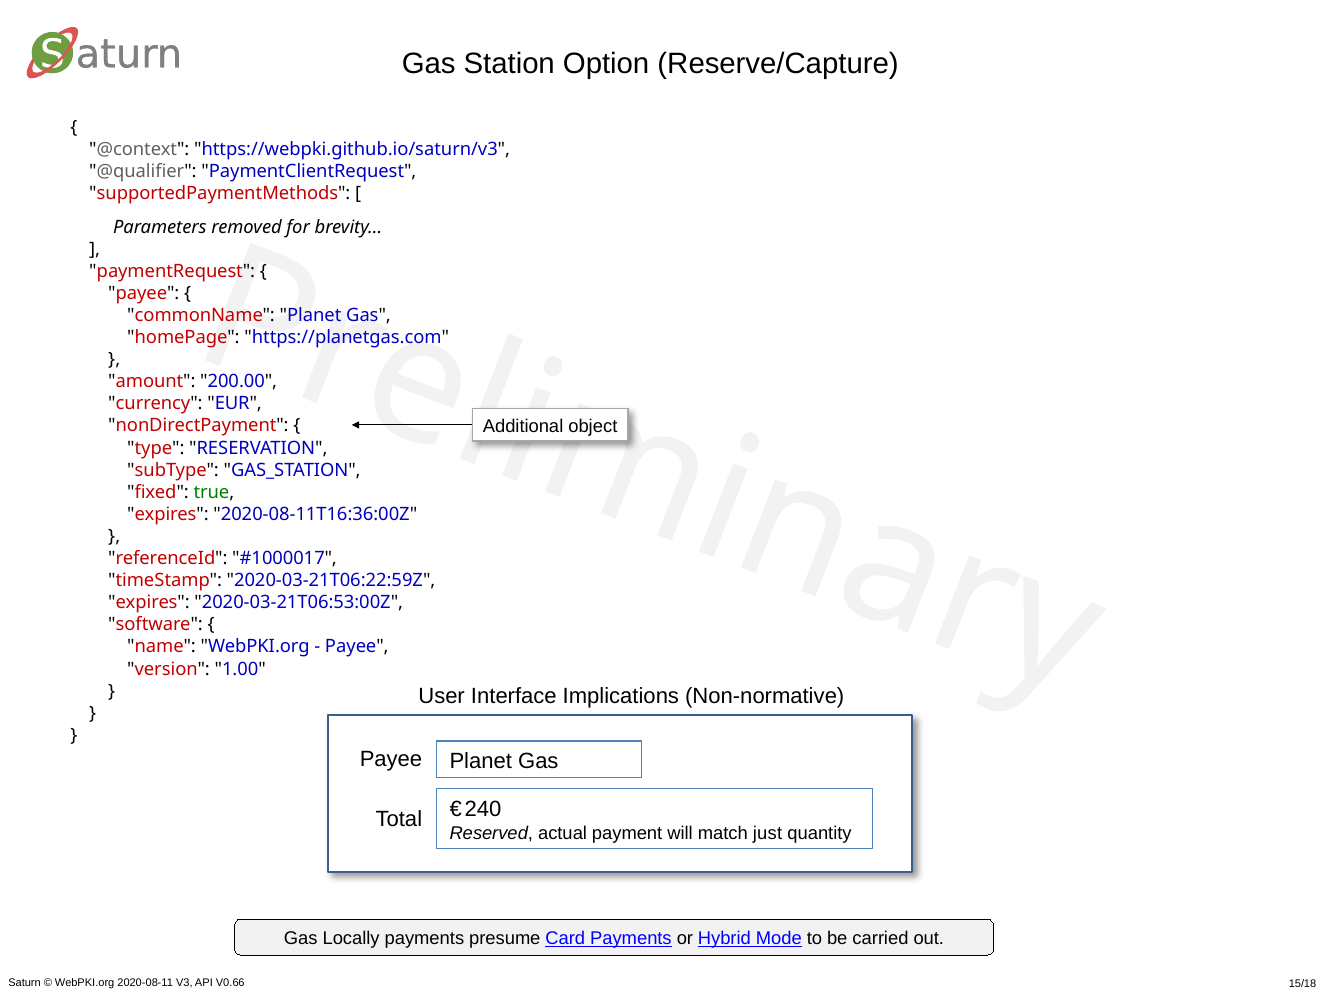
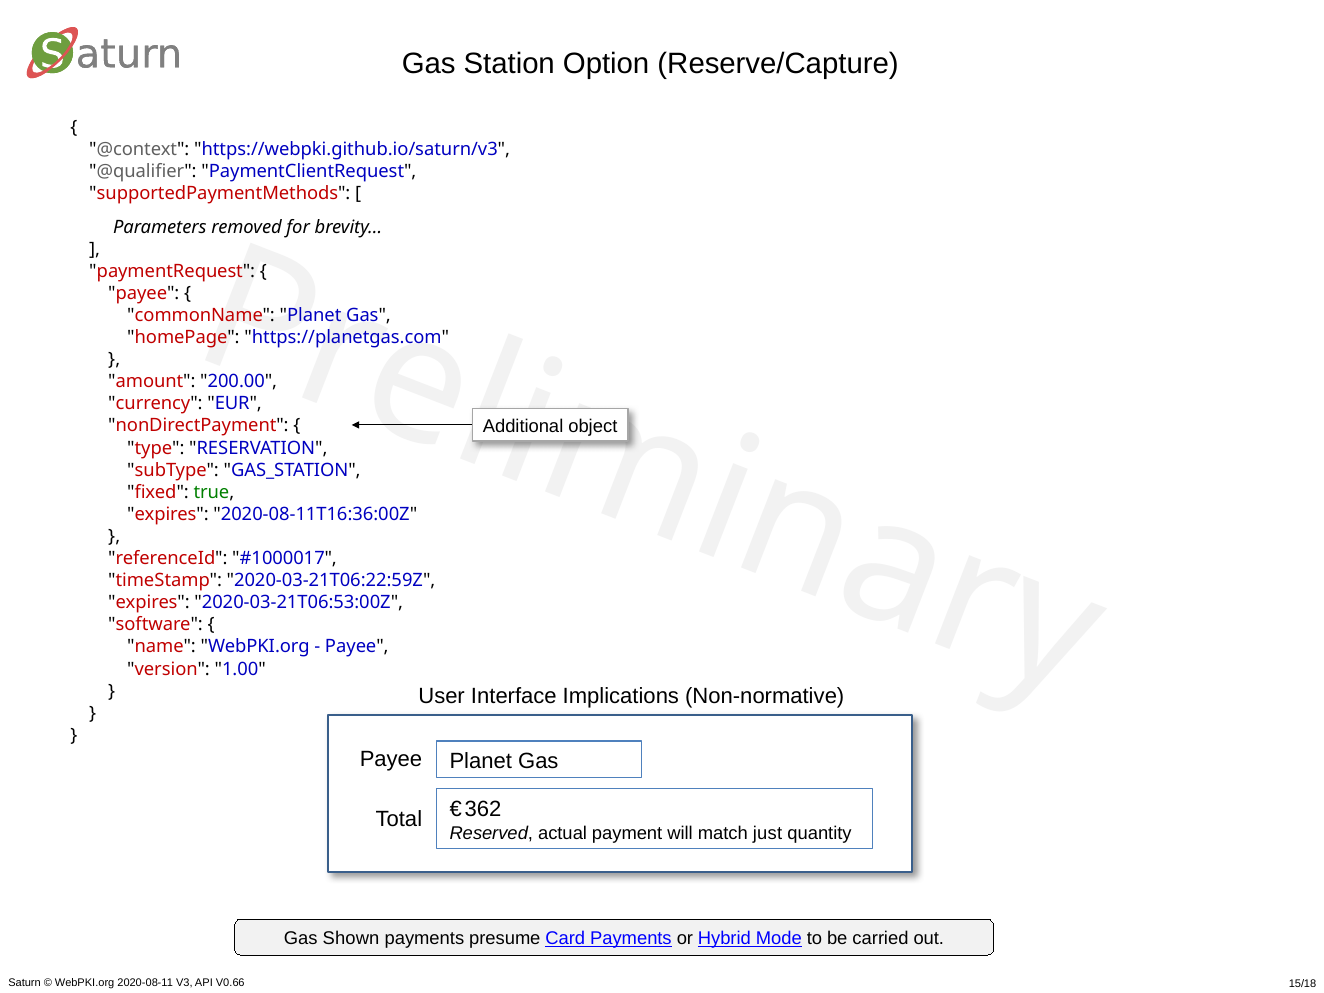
240: 240 -> 362 (483, 809)
Locally: Locally -> Shown (351, 938)
